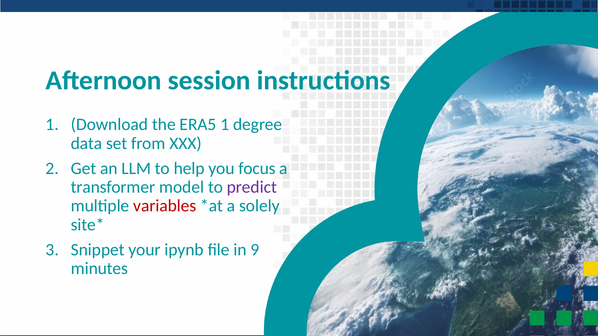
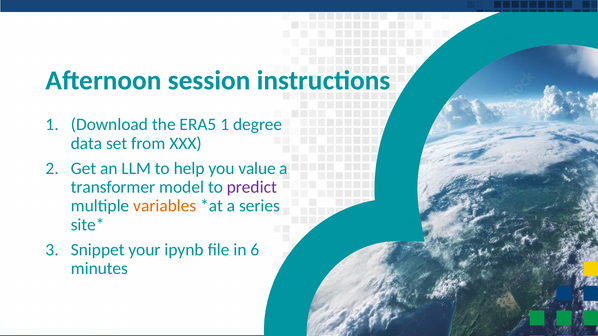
focus: focus -> value (257, 169)
variables colour: red -> orange (165, 206)
solely: solely -> series (259, 206)
9: 9 -> 6 (255, 250)
